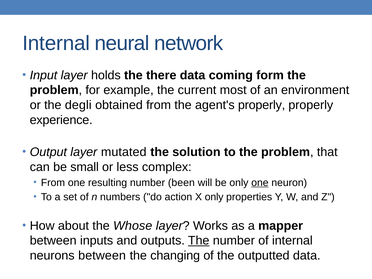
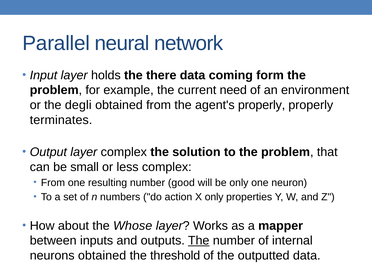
Internal: Internal -> Parallel (56, 43)
most: most -> need (233, 90)
experience: experience -> terminates (61, 120)
layer mutated: mutated -> complex (124, 152)
been: been -> good (181, 183)
one underline: present -> none (260, 183)
neurons between: between -> obtained (102, 256)
changing: changing -> threshold (175, 256)
